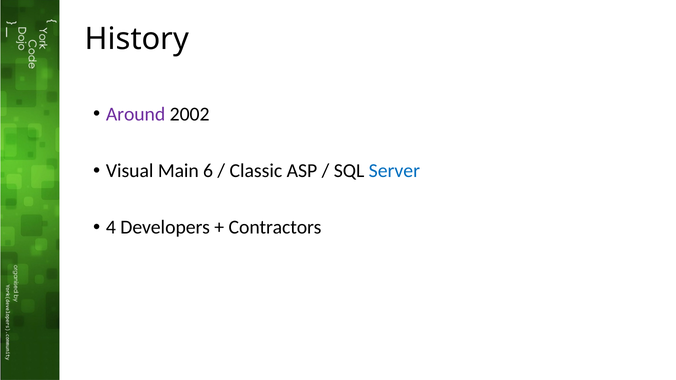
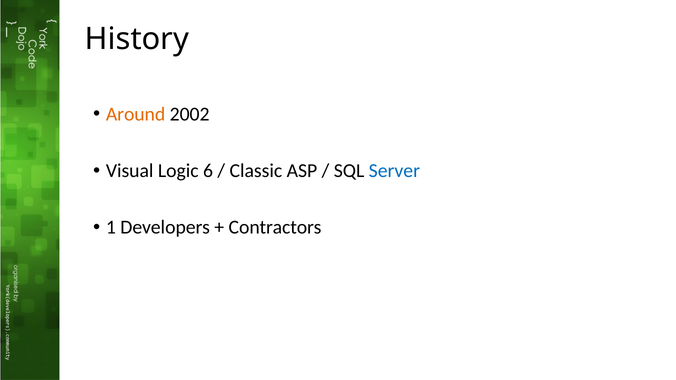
Around colour: purple -> orange (136, 114)
Main: Main -> Logic (178, 171)
4: 4 -> 1 (111, 228)
